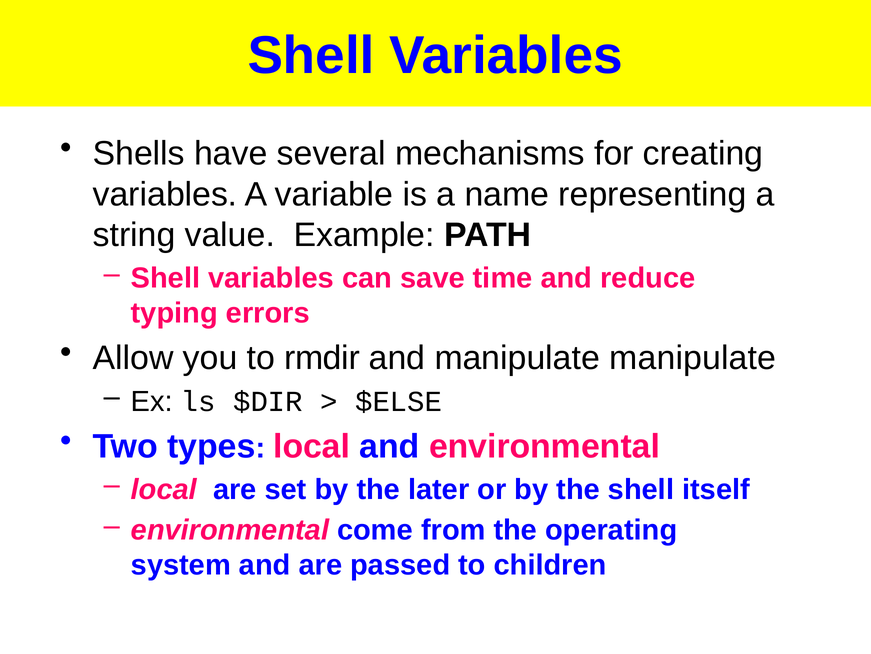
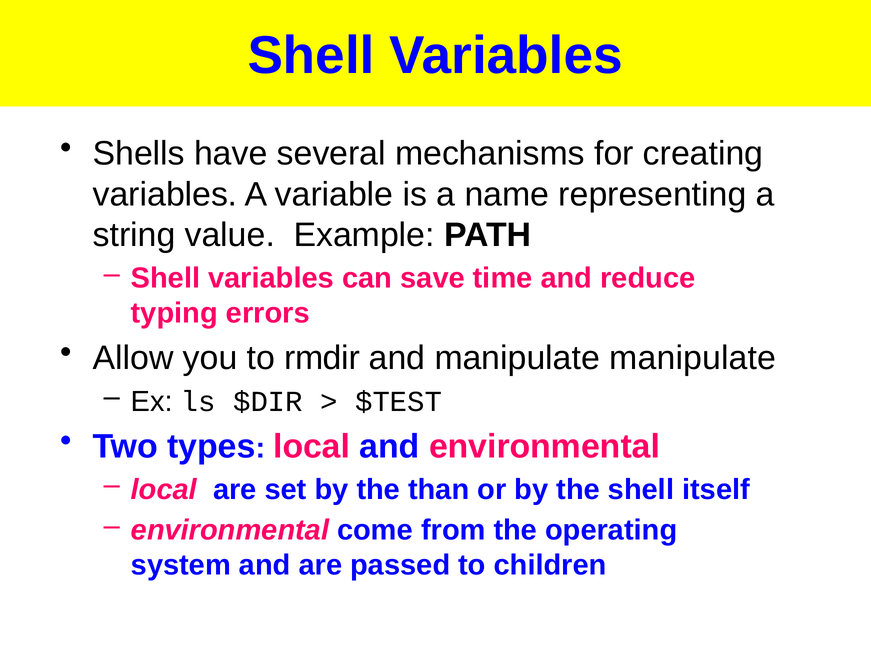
$ELSE: $ELSE -> $TEST (399, 401)
later: later -> than (439, 489)
